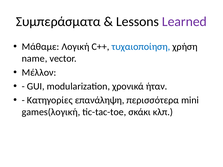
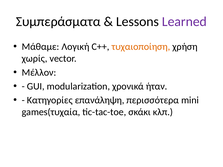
τυχαιοποίηση colour: blue -> orange (141, 47)
name: name -> χωρίς (35, 59)
games(λογική: games(λογική -> games(τυχαία (51, 112)
